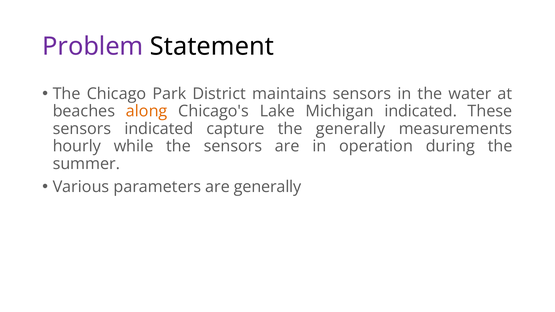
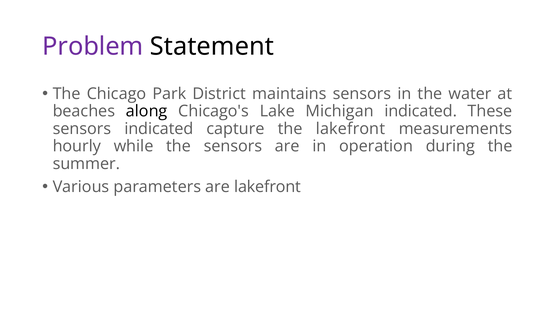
along colour: orange -> black (147, 111)
the generally: generally -> lakefront (351, 129)
are generally: generally -> lakefront (268, 187)
